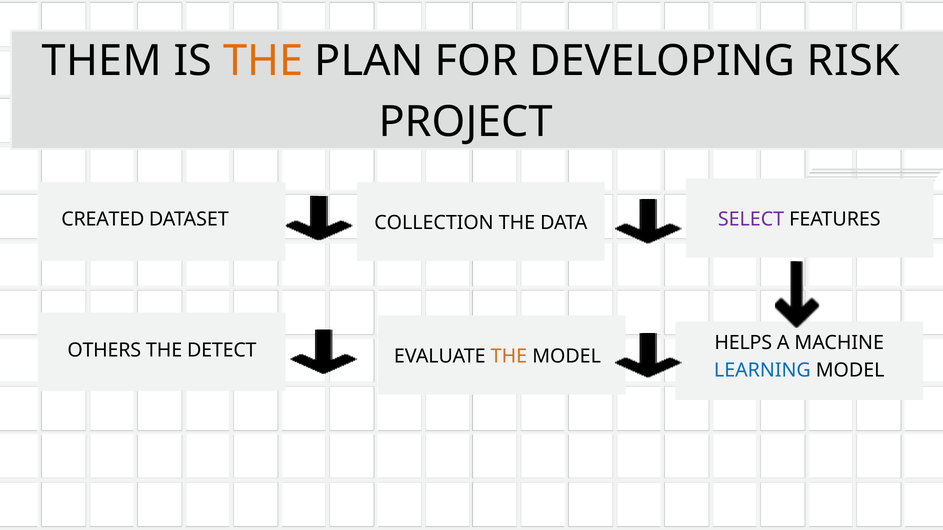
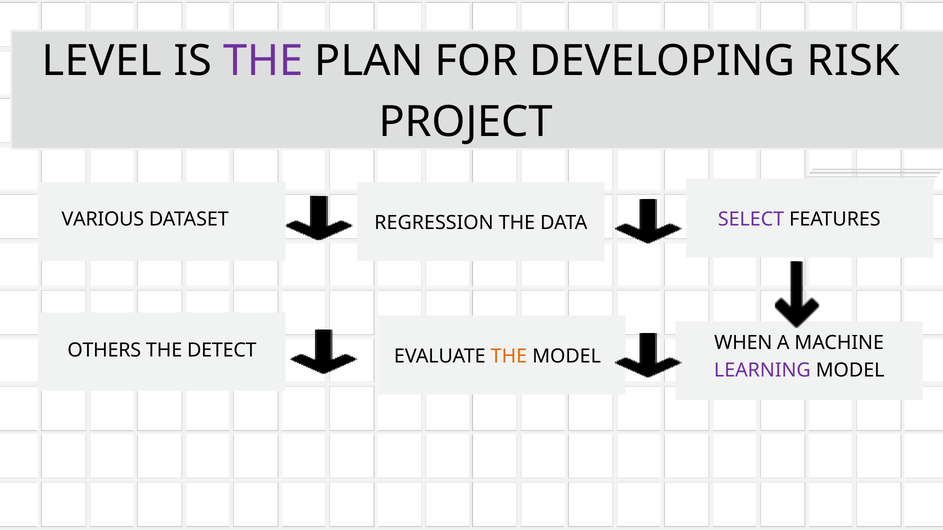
THEM: THEM -> LEVEL (102, 61)
THE colour: orange -> purple (263, 61)
CREATED: CREATED -> VARIOUS (103, 220)
COLLECTION: COLLECTION -> REGRESSION (434, 223)
HELPS: HELPS -> WHEN (743, 343)
LEARNING colour: blue -> purple (762, 371)
